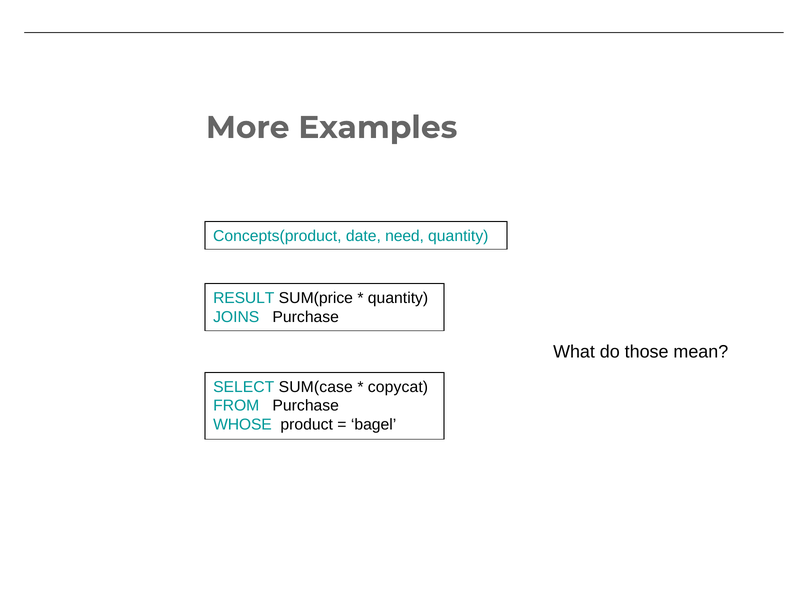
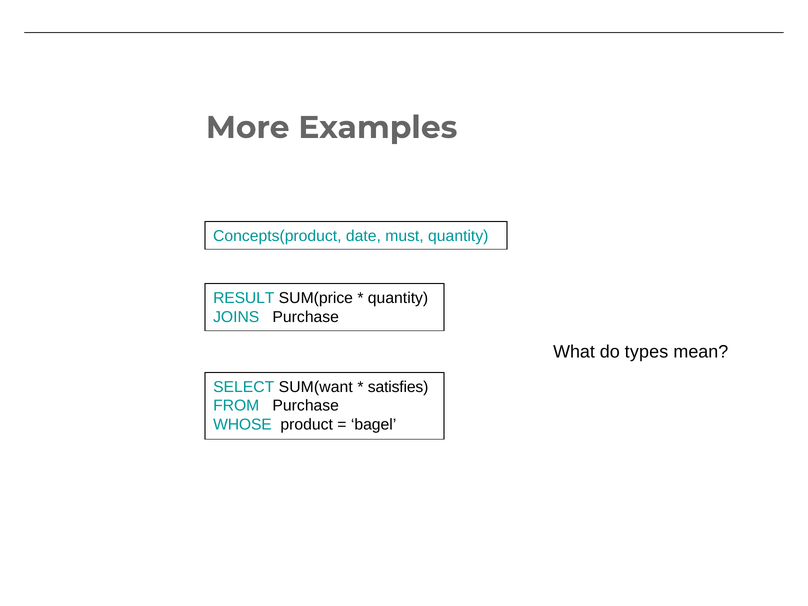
need: need -> must (405, 236)
those: those -> types (647, 352)
SUM(case: SUM(case -> SUM(want (316, 387)
copycat: copycat -> satisfies (398, 387)
